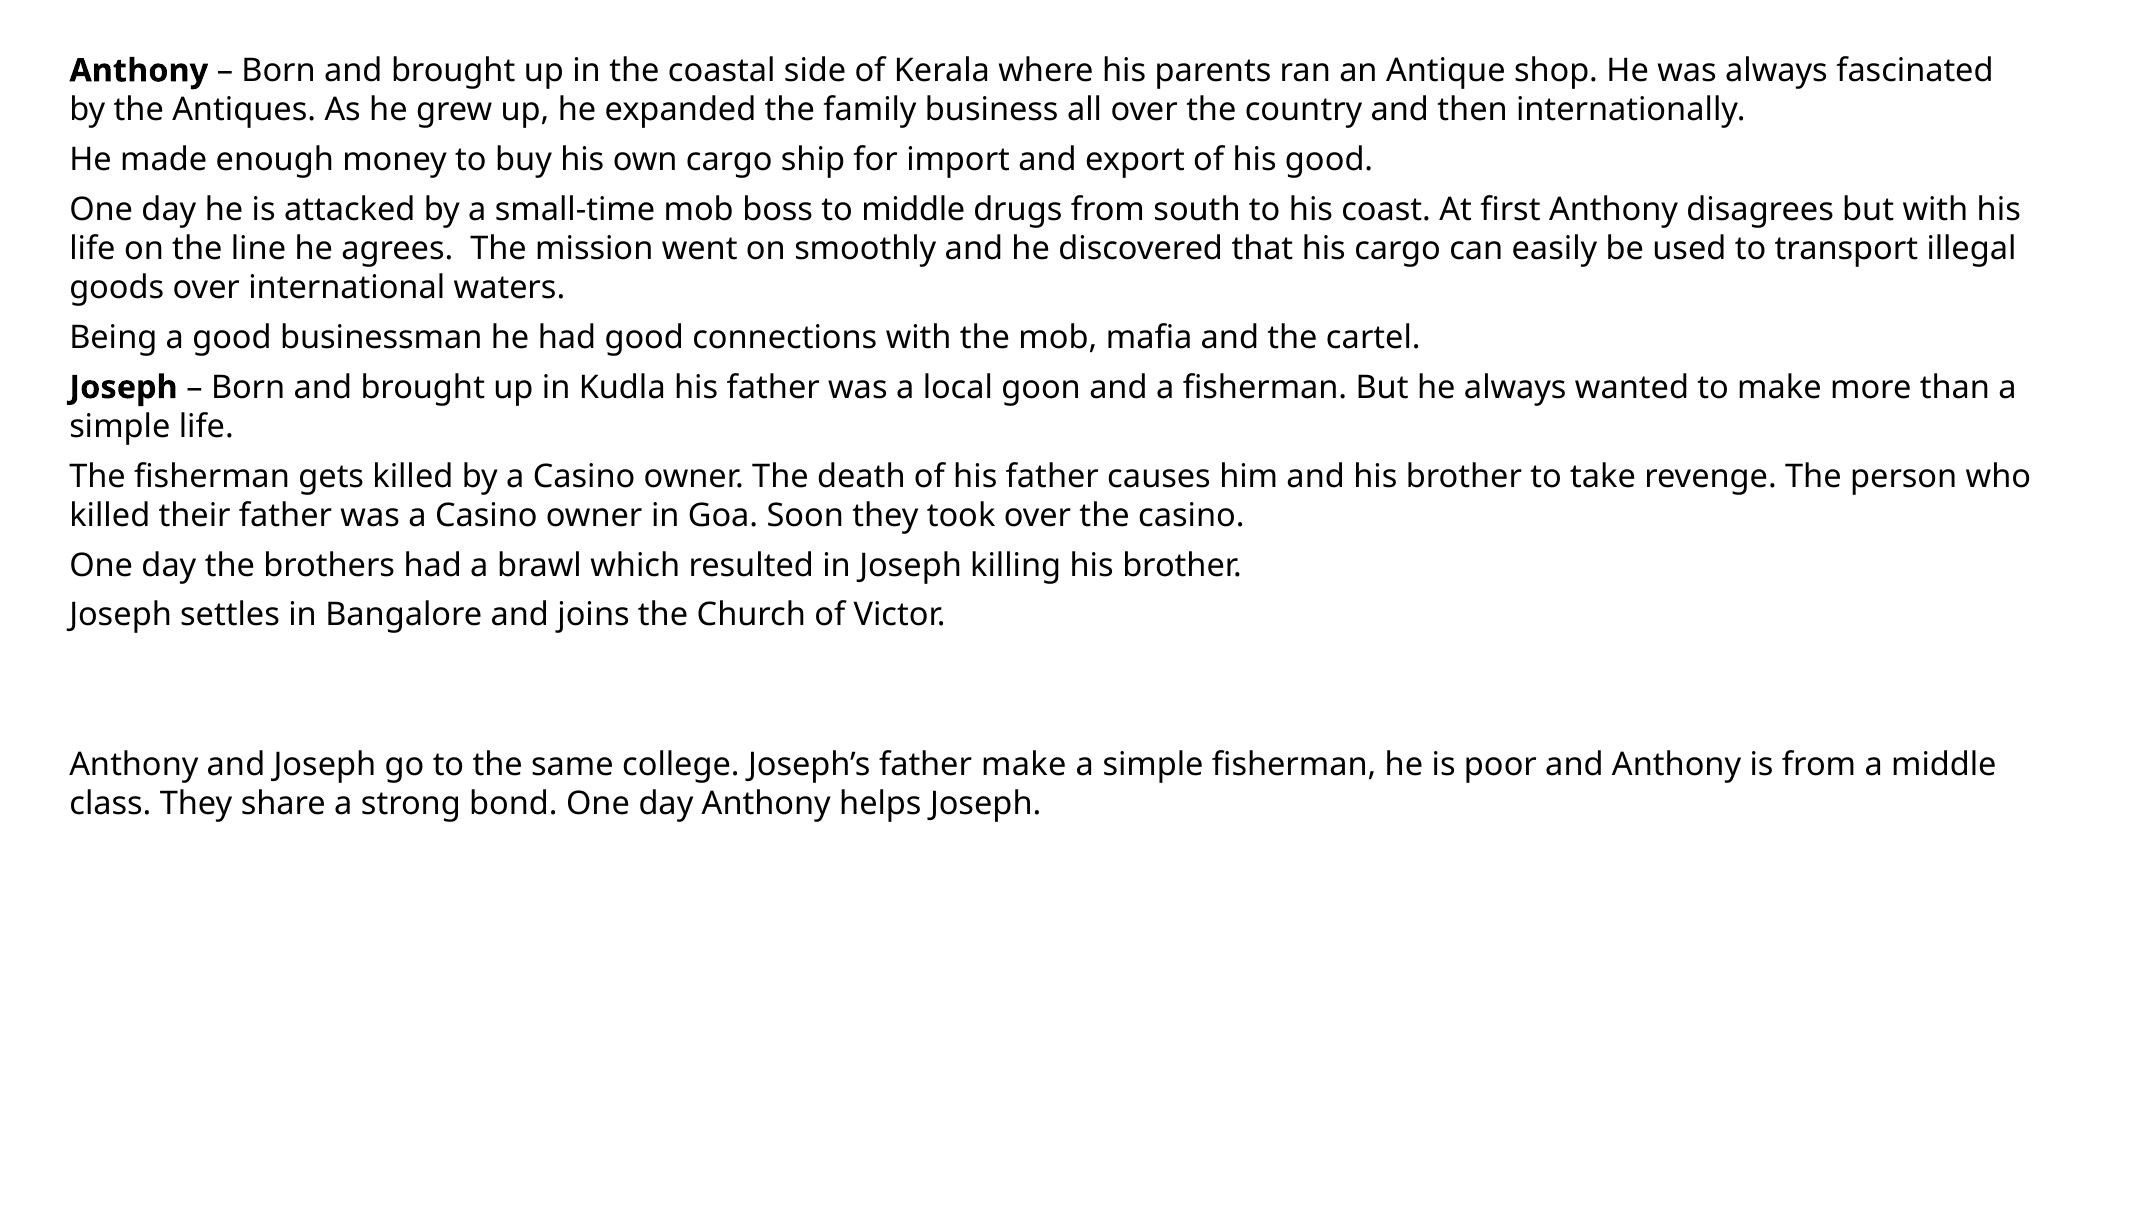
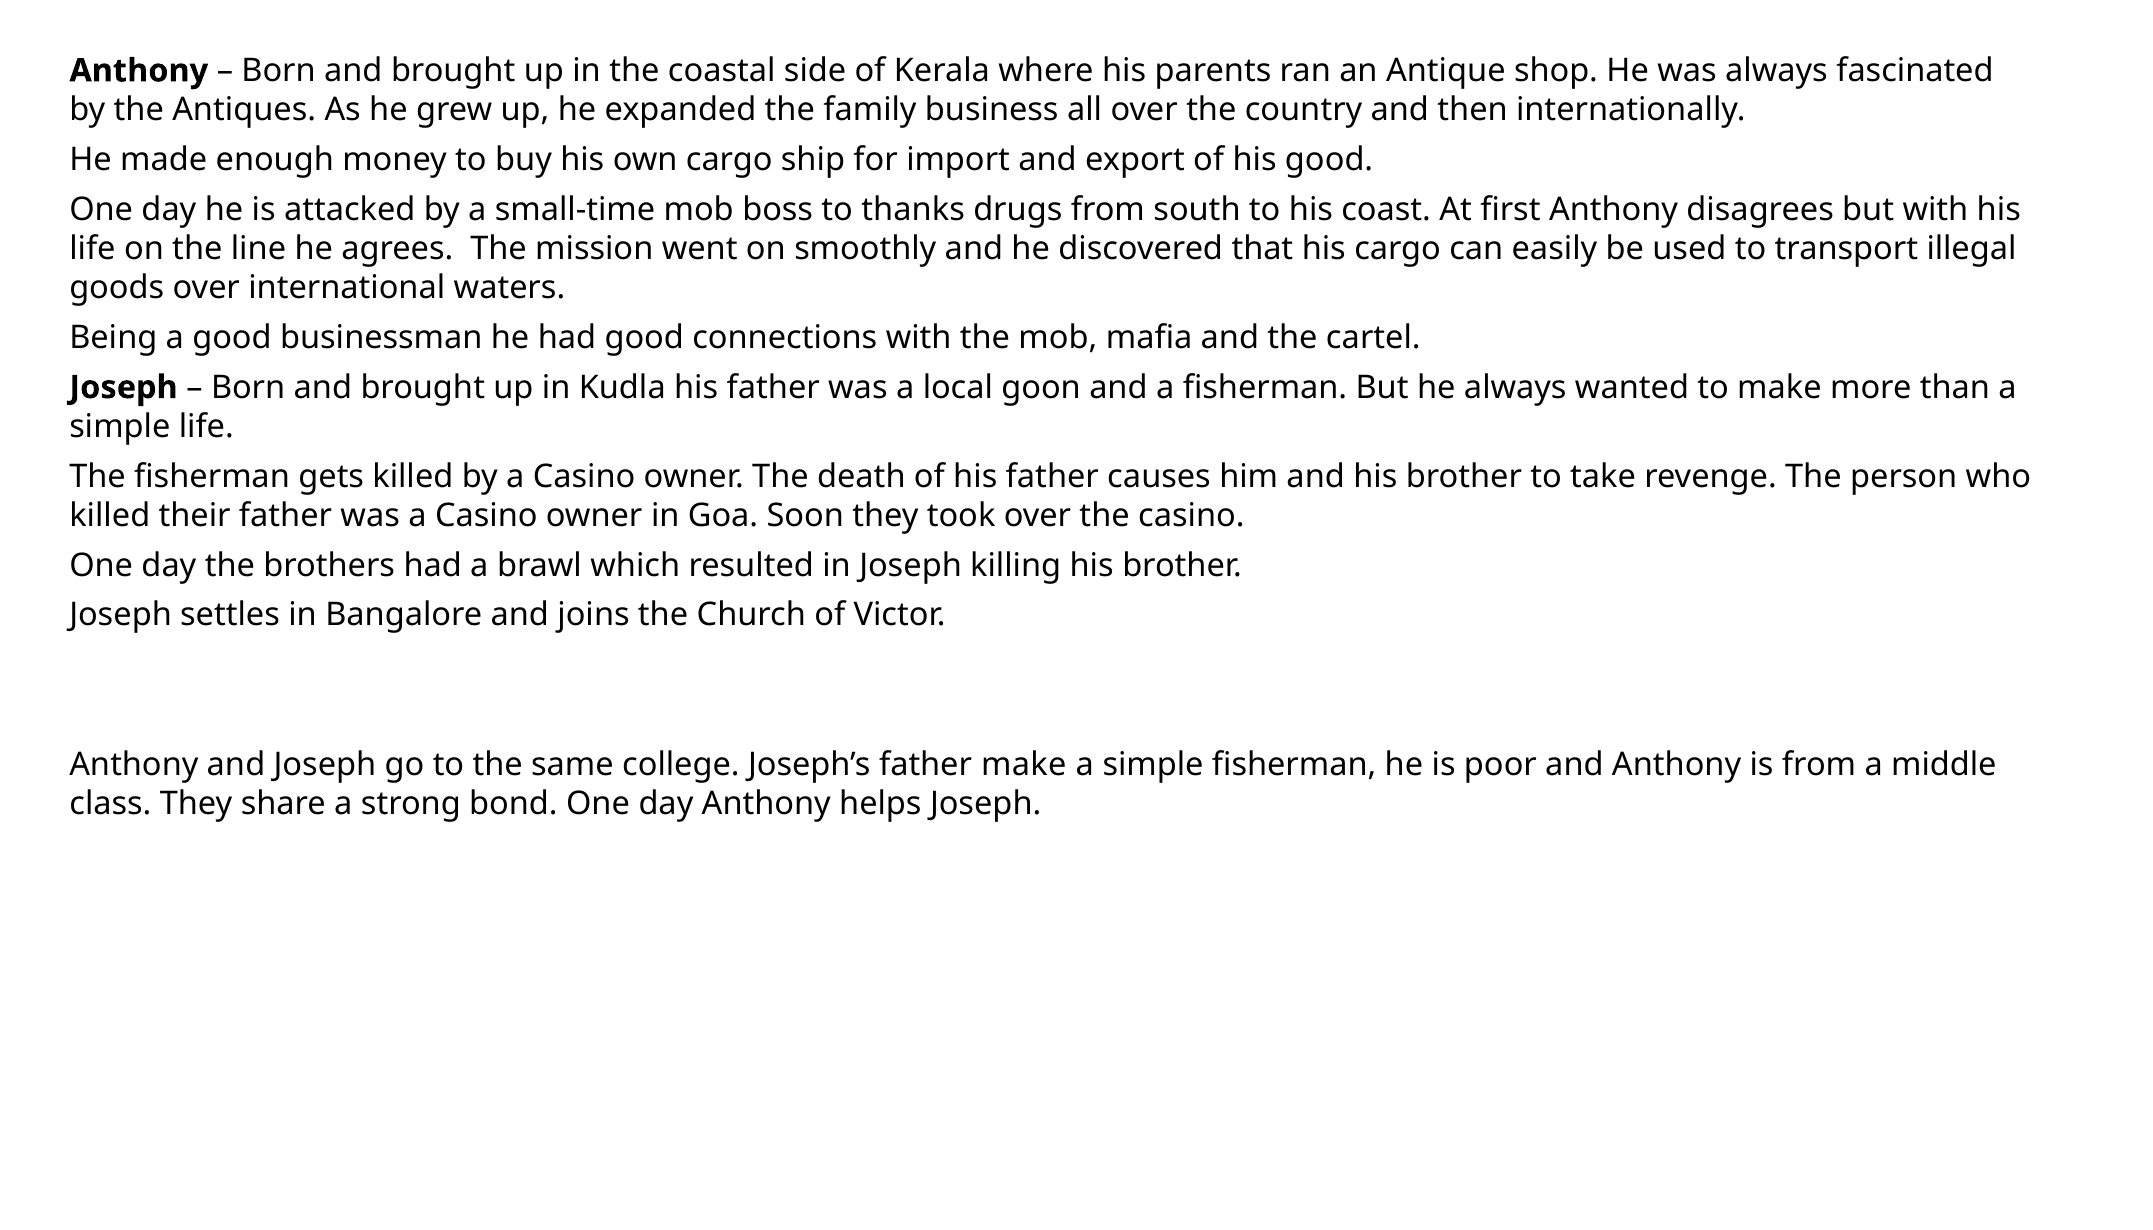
to middle: middle -> thanks (913, 210)
